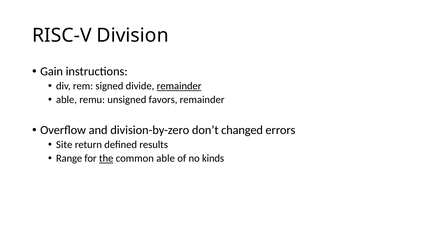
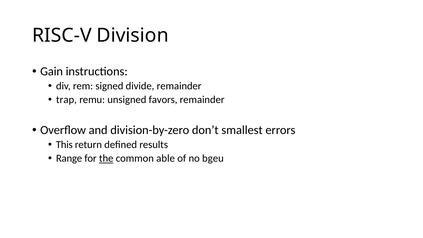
remainder underline: present -> none (179, 86)
able: able -> trap (66, 100)
changed: changed -> smallest (242, 130)
Site: Site -> This (64, 145)
kinds: kinds -> bgeu (213, 158)
